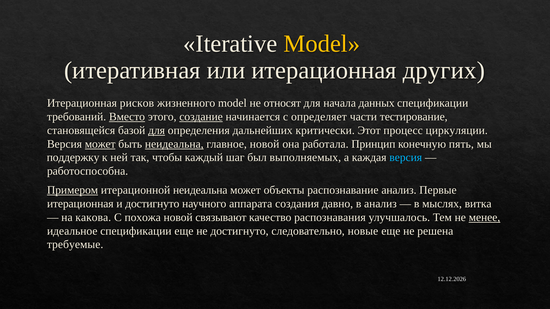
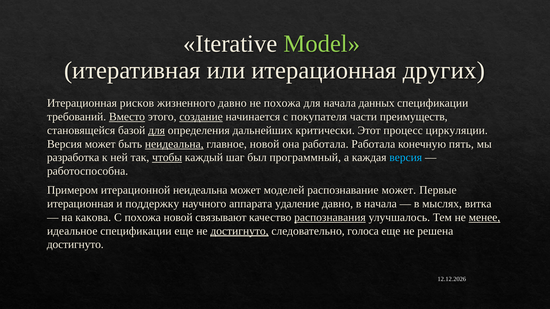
Model colour: yellow -> light green (322, 44)
жизненного model: model -> давно (232, 103)
не относят: относят -> похожа (282, 103)
определяет: определяет -> покупателя (319, 117)
тестирование: тестирование -> преимуществ (414, 117)
может underline: present -> none (100, 144)
работала Принцип: Принцип -> Работала (373, 144)
поддержку: поддержку -> разработка (73, 158)
чтобы underline: none -> present (167, 158)
выполняемых: выполняемых -> программный (305, 158)
Примером underline: present -> none (73, 190)
объекты: объекты -> моделей (284, 190)
распознавание анализ: анализ -> может (399, 190)
и достигнуто: достигнуто -> поддержку (152, 204)
создания: создания -> удаление (297, 204)
в анализ: анализ -> начала (380, 204)
распознавания underline: none -> present (330, 218)
достигнуто underline: none -> present (240, 231)
новые: новые -> голоса (363, 231)
требуемые: требуемые -> достигнуто (75, 245)
